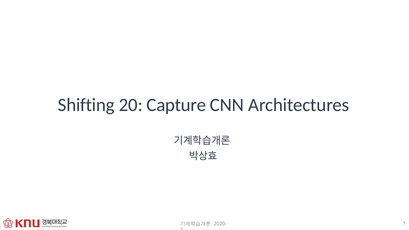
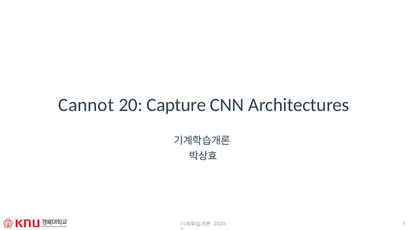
Shifting: Shifting -> Cannot (86, 105)
